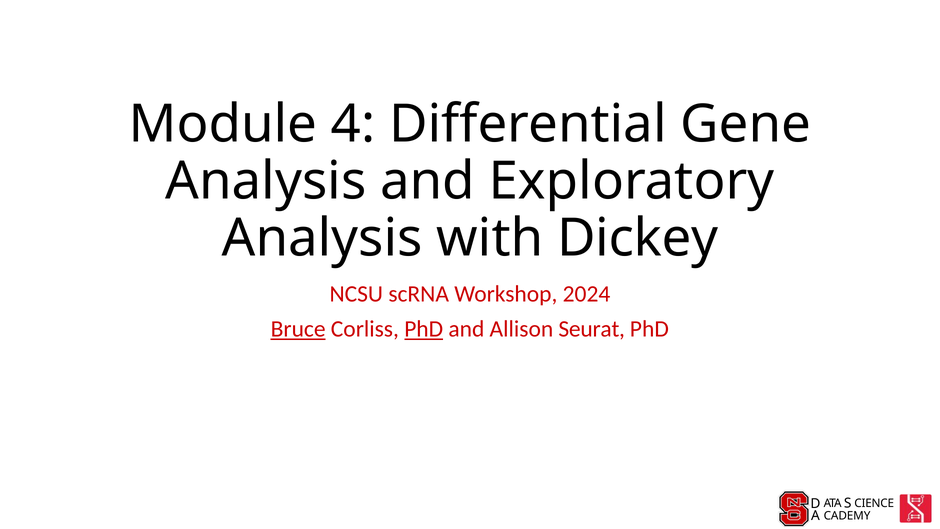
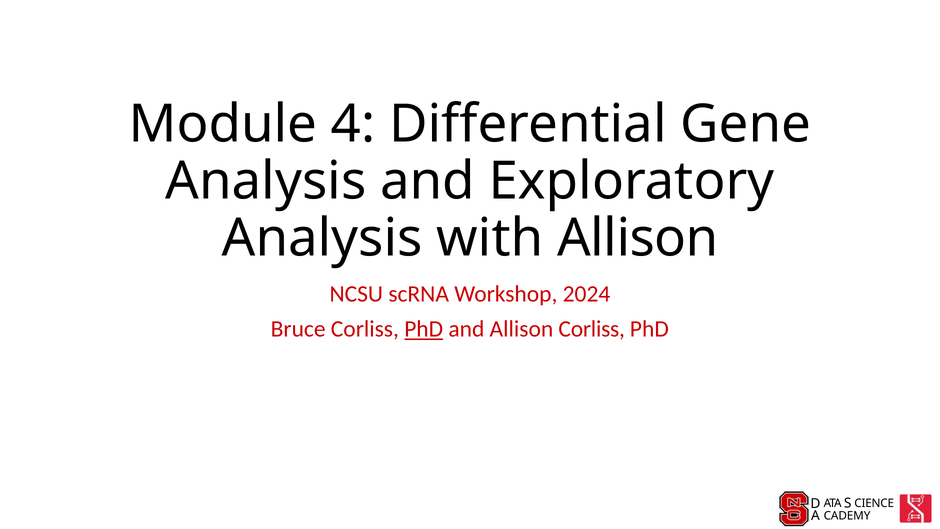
with Dickey: Dickey -> Allison (638, 238)
Bruce underline: present -> none (298, 329)
Allison Seurat: Seurat -> Corliss (592, 329)
